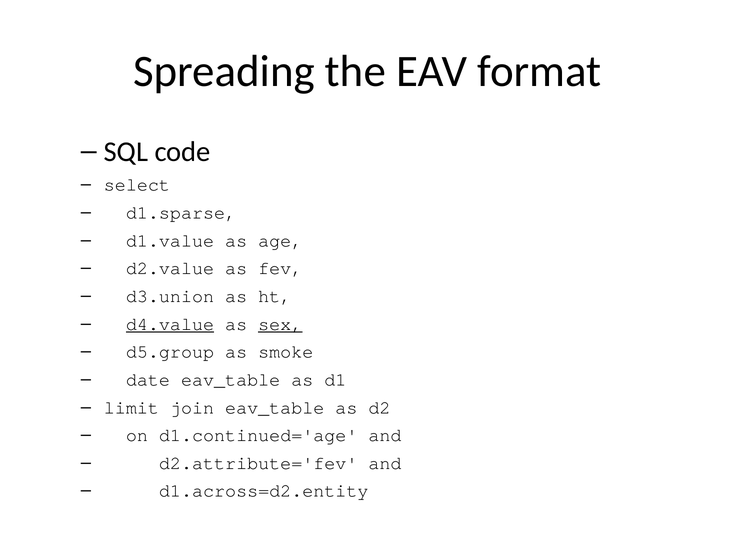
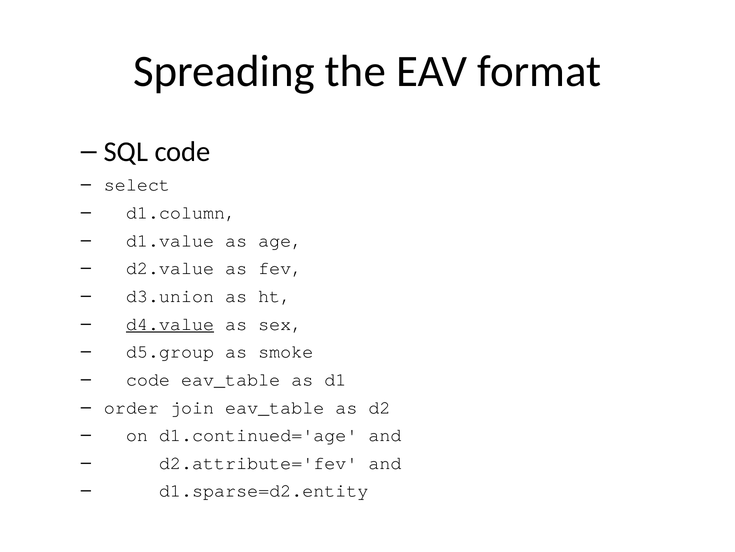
d1.sparse: d1.sparse -> d1.column (181, 212)
sex underline: present -> none (280, 324)
date: date -> code (148, 379)
limit: limit -> order (131, 407)
d1.across=d2.entity: d1.across=d2.entity -> d1.sparse=d2.entity (264, 490)
